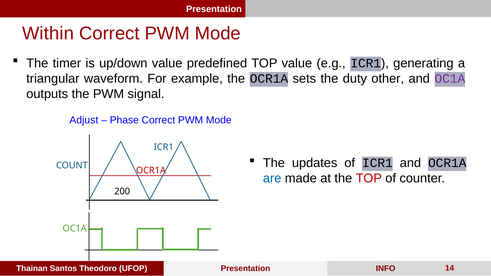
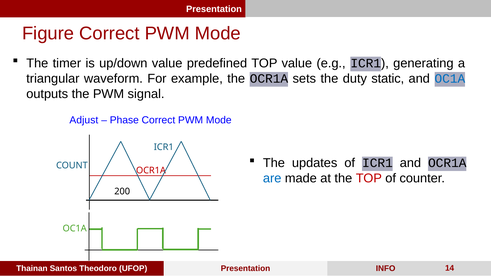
Within: Within -> Figure (48, 34)
other: other -> static (388, 79)
OC1A colour: purple -> blue (450, 79)
